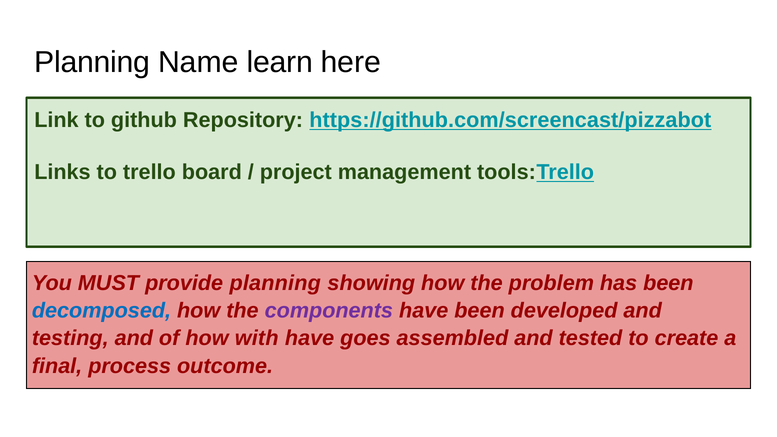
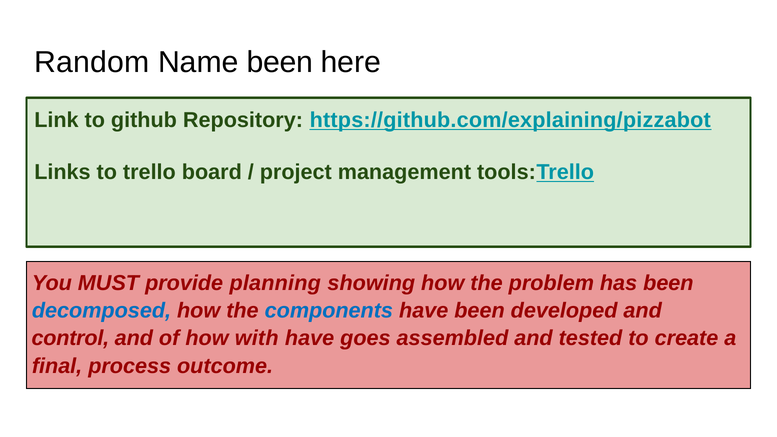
Planning: Planning -> Random (92, 62)
Name learn: learn -> been (280, 62)
https://github.com/screencast/pizzabot: https://github.com/screencast/pizzabot -> https://github.com/explaining/pizzabot (510, 120)
components colour: purple -> blue (329, 311)
testing: testing -> control (70, 338)
